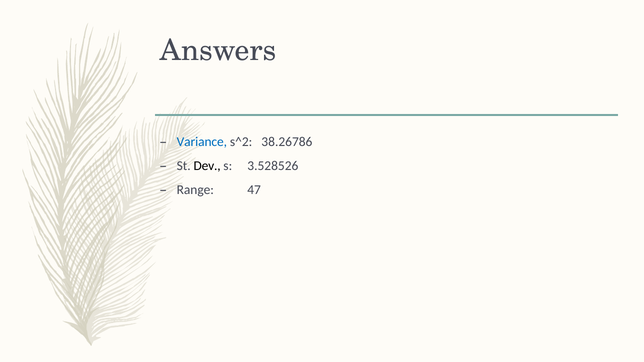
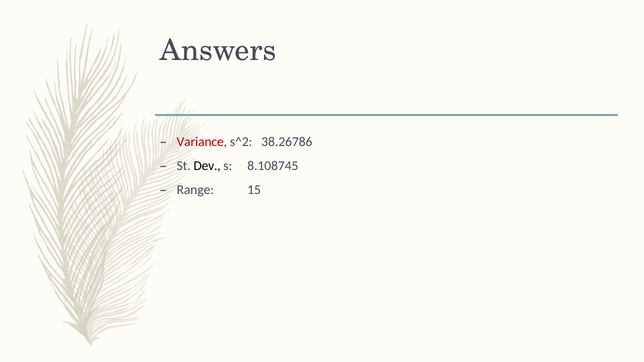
Variance colour: blue -> red (202, 142)
3.528526: 3.528526 -> 8.108745 (273, 166)
47: 47 -> 15 (254, 190)
